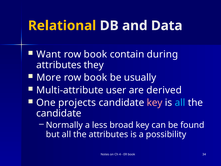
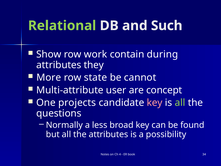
Relational colour: yellow -> light green (62, 26)
Data: Data -> Such (167, 26)
Want: Want -> Show (49, 54)
book: book -> work (95, 54)
book: book -> state (95, 77)
usually: usually -> cannot (140, 77)
derived: derived -> concept (164, 90)
all colour: light blue -> light green (180, 103)
candidate: candidate -> questions (59, 113)
